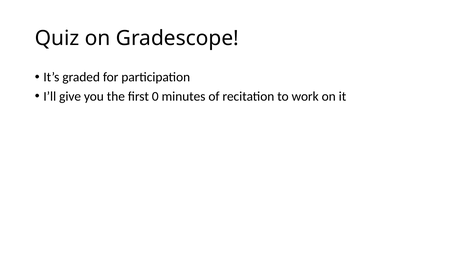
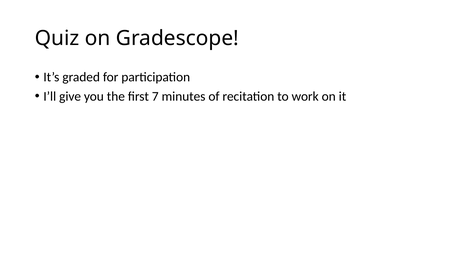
0: 0 -> 7 (155, 96)
